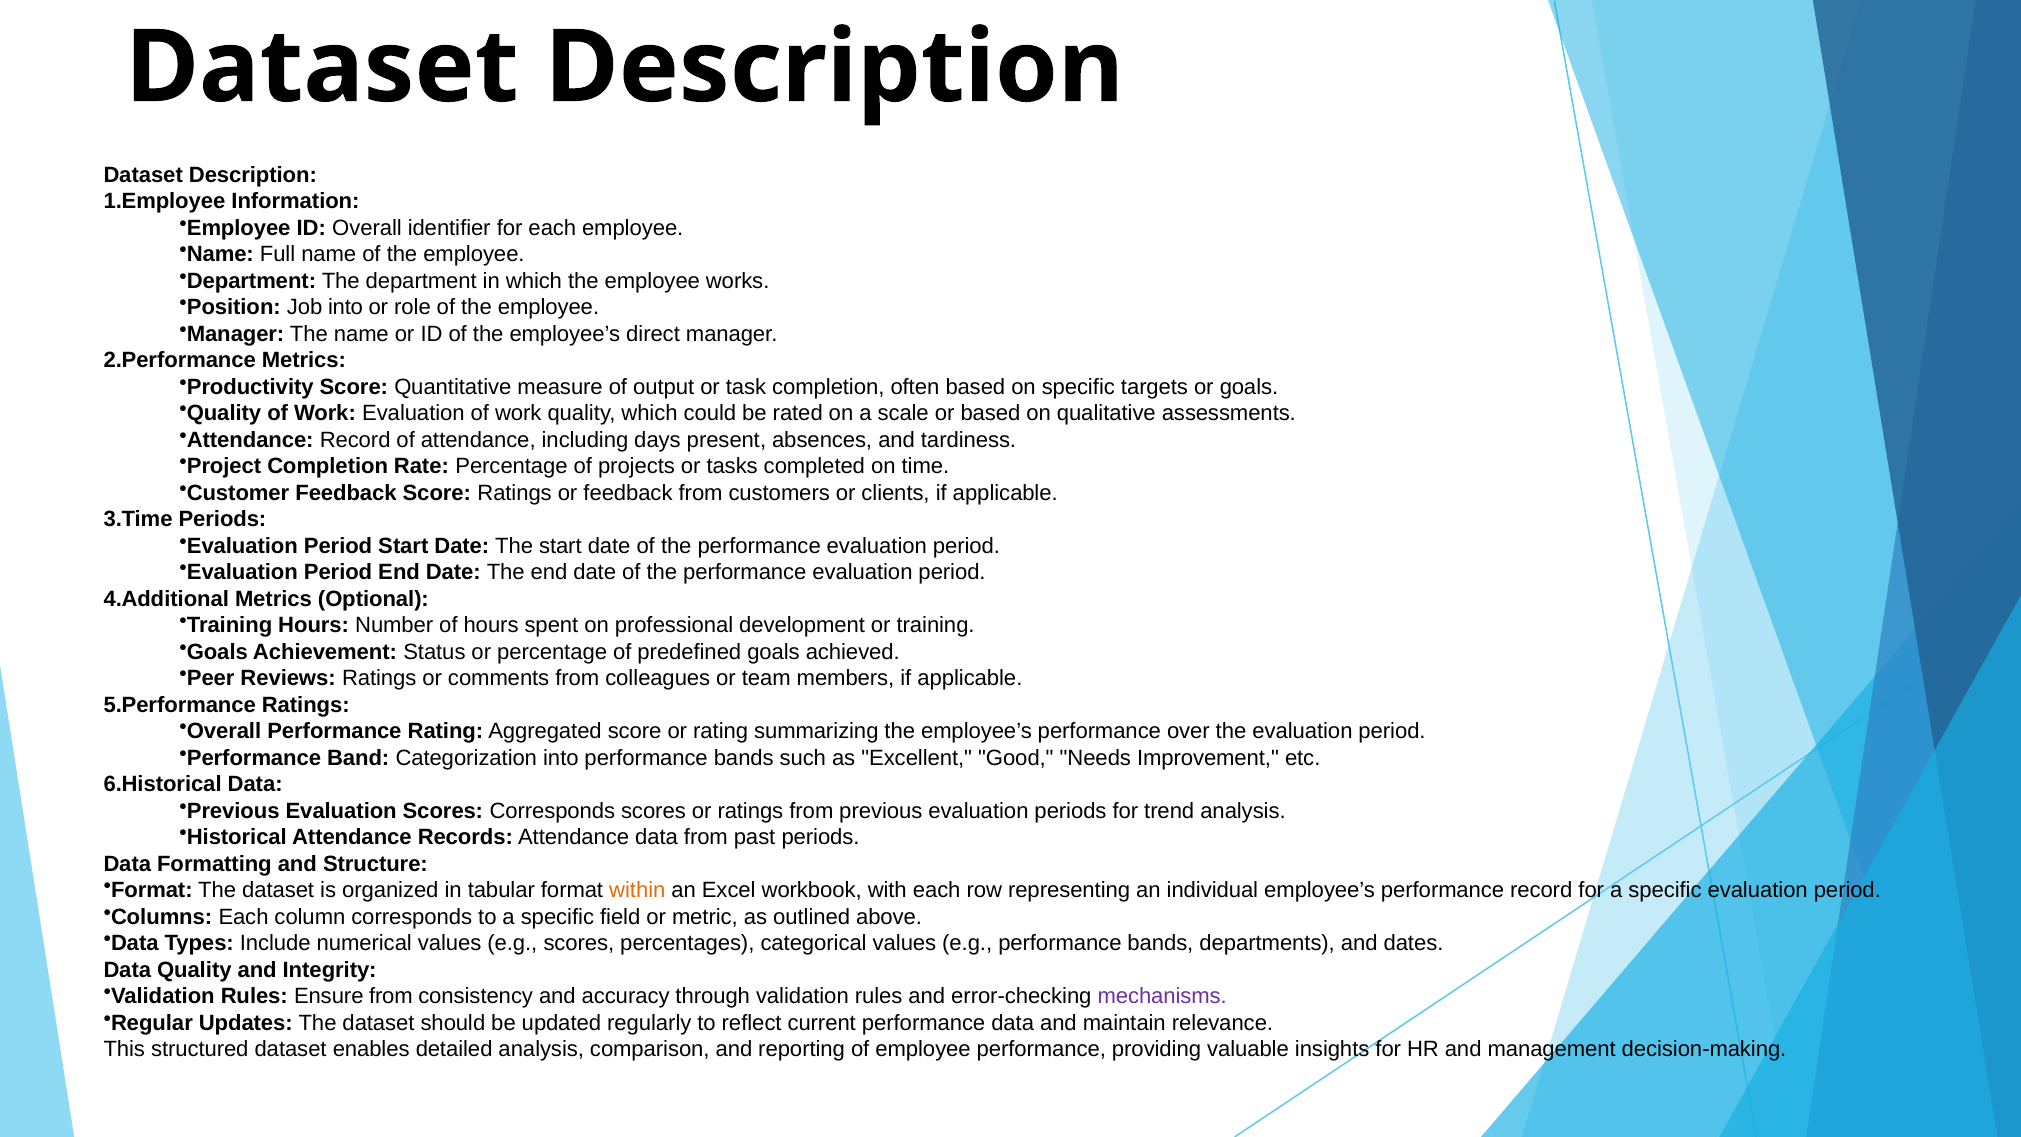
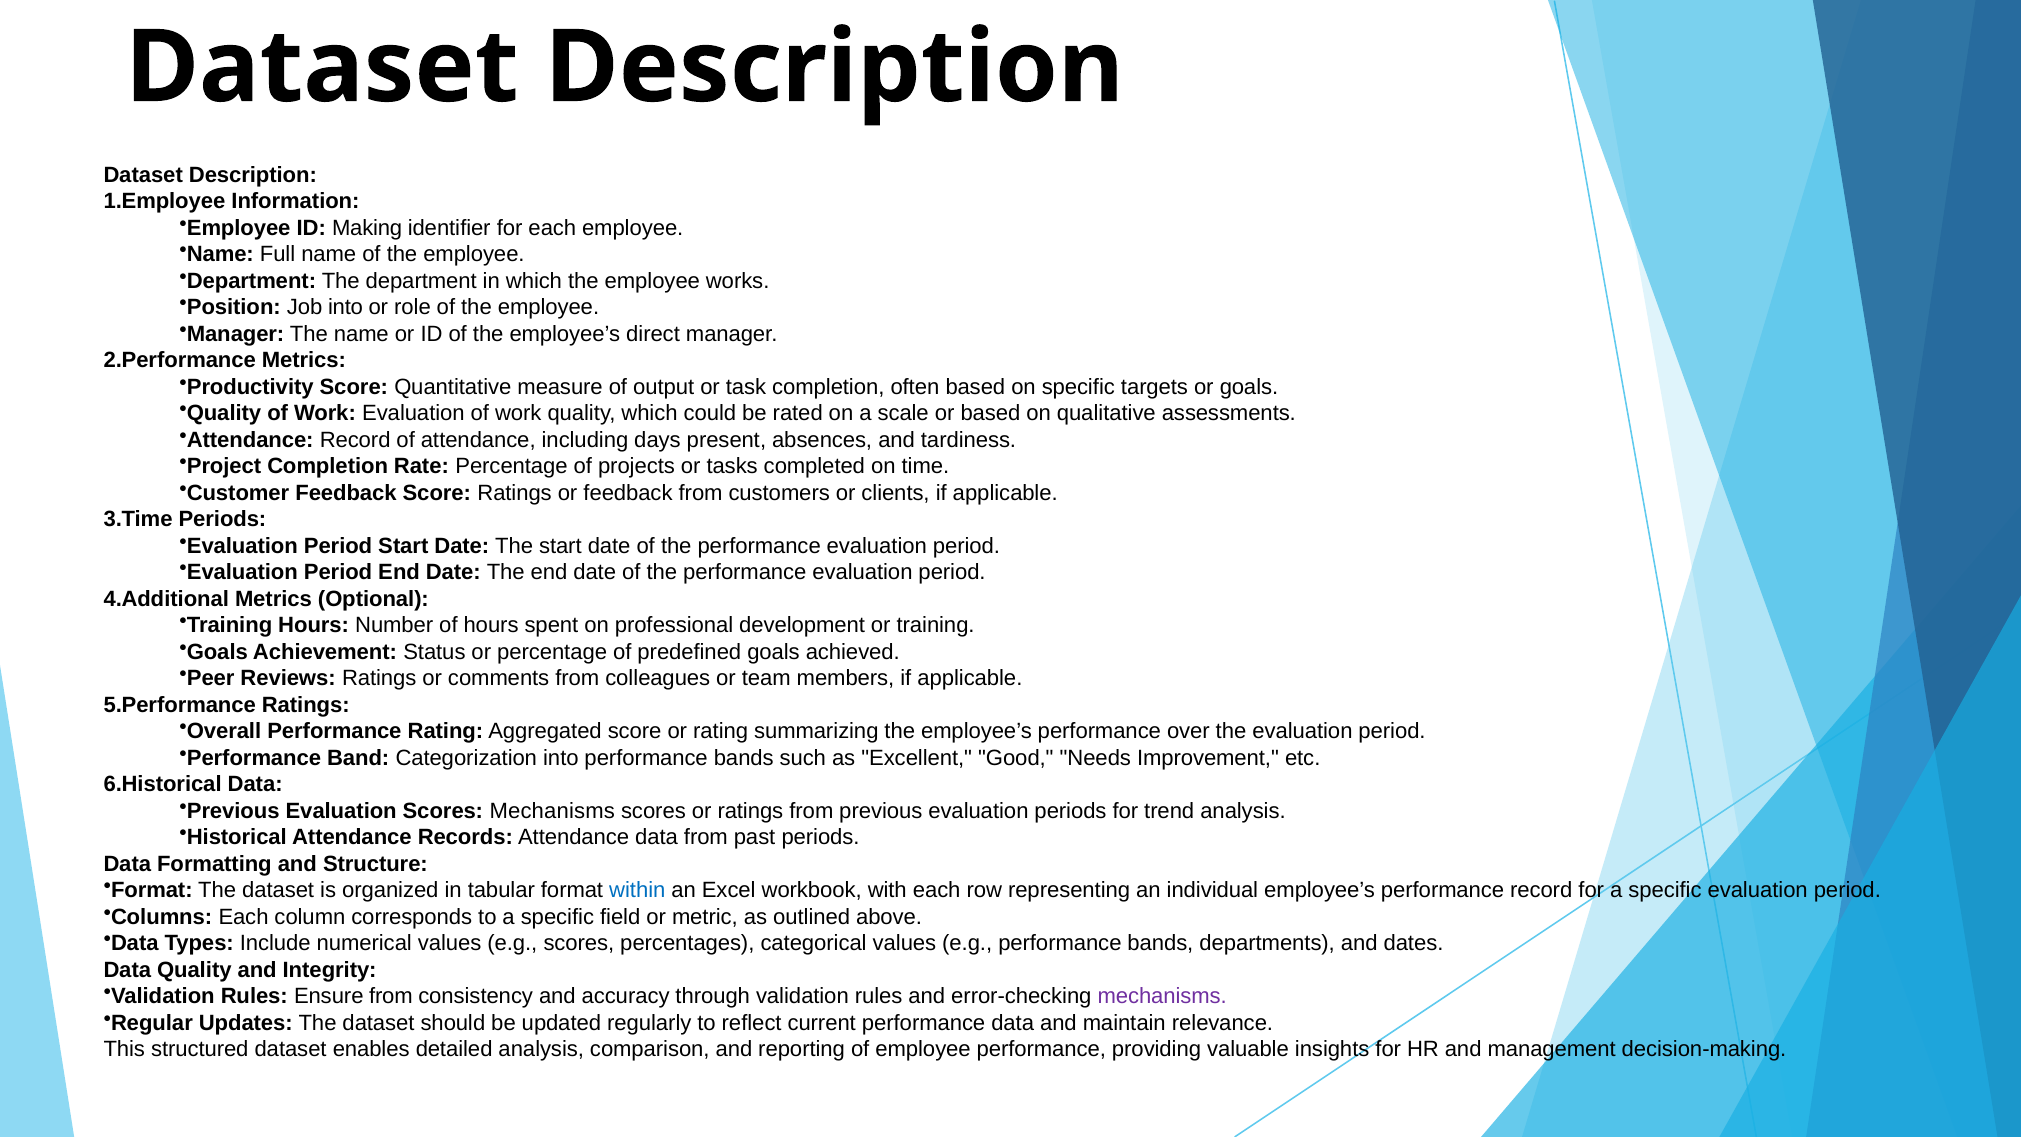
ID Overall: Overall -> Making (367, 228)
Scores Corresponds: Corresponds -> Mechanisms (552, 811)
within colour: orange -> blue (637, 890)
